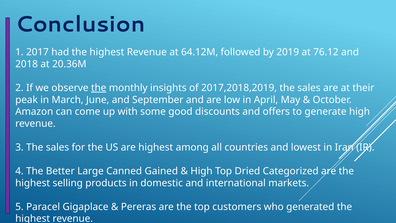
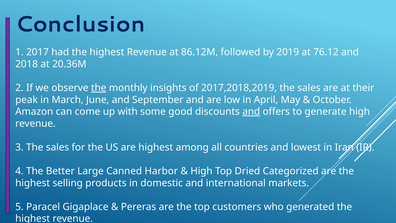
64.12M: 64.12M -> 86.12M (200, 52)
and underline: none -> present (251, 112)
Gained: Gained -> Harbor (161, 171)
